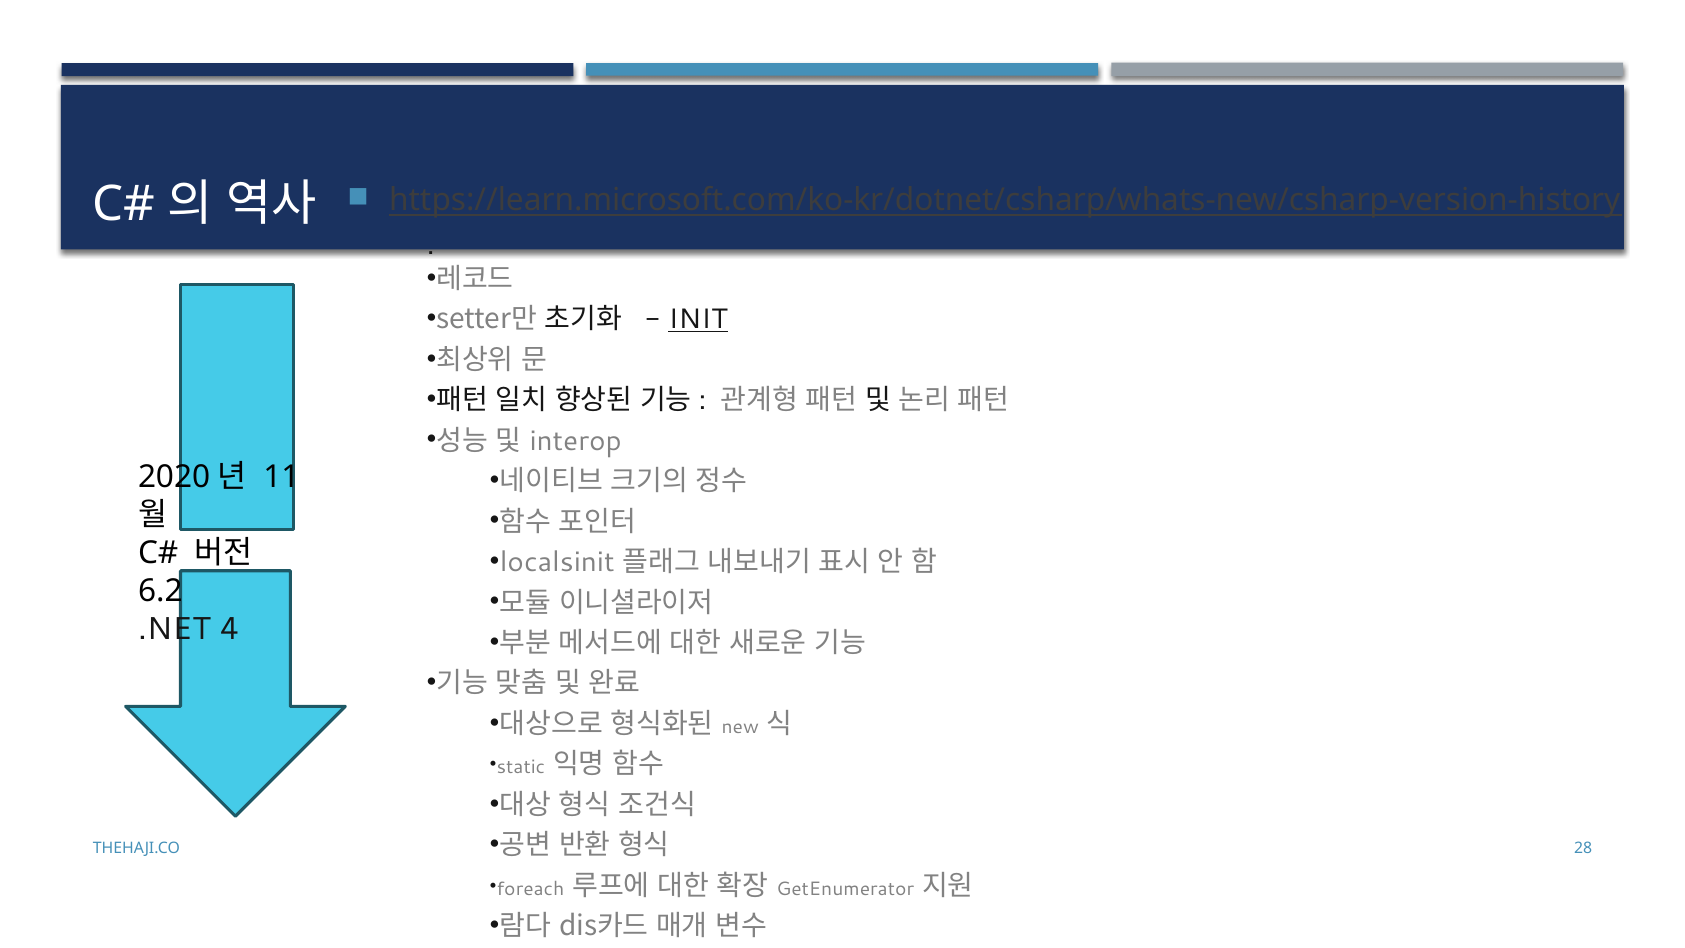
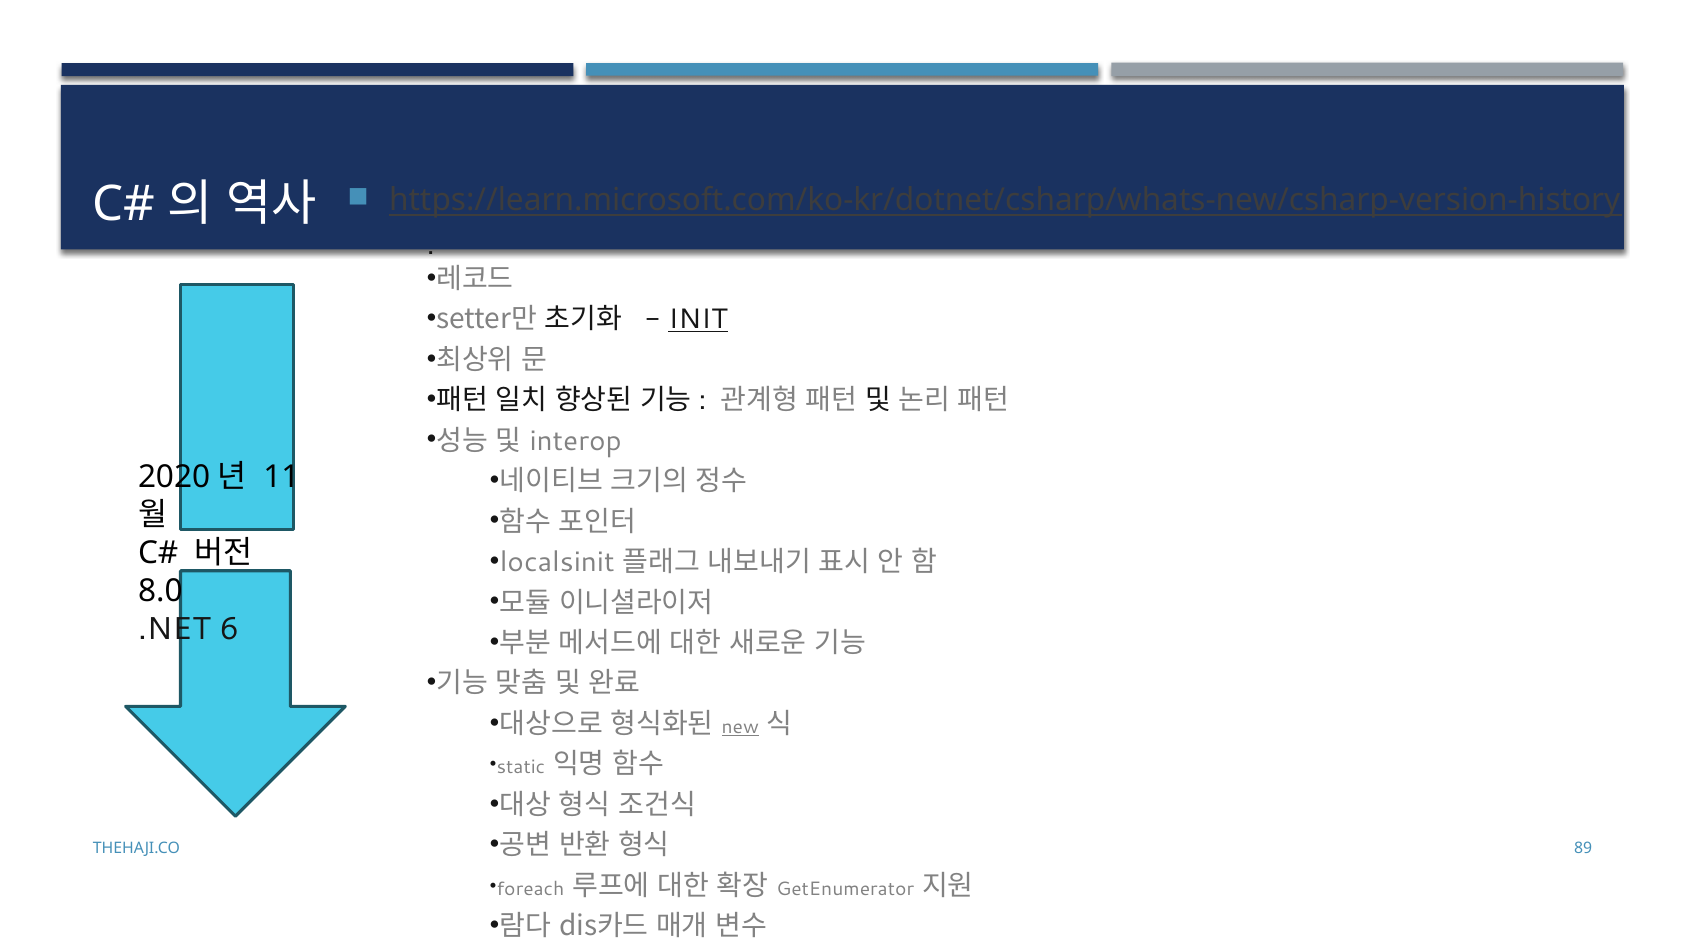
6.2: 6.2 -> 8.0 (160, 591)
4: 4 -> 6 (229, 629)
new underline: none -> present (740, 727)
28: 28 -> 89 (1583, 848)
